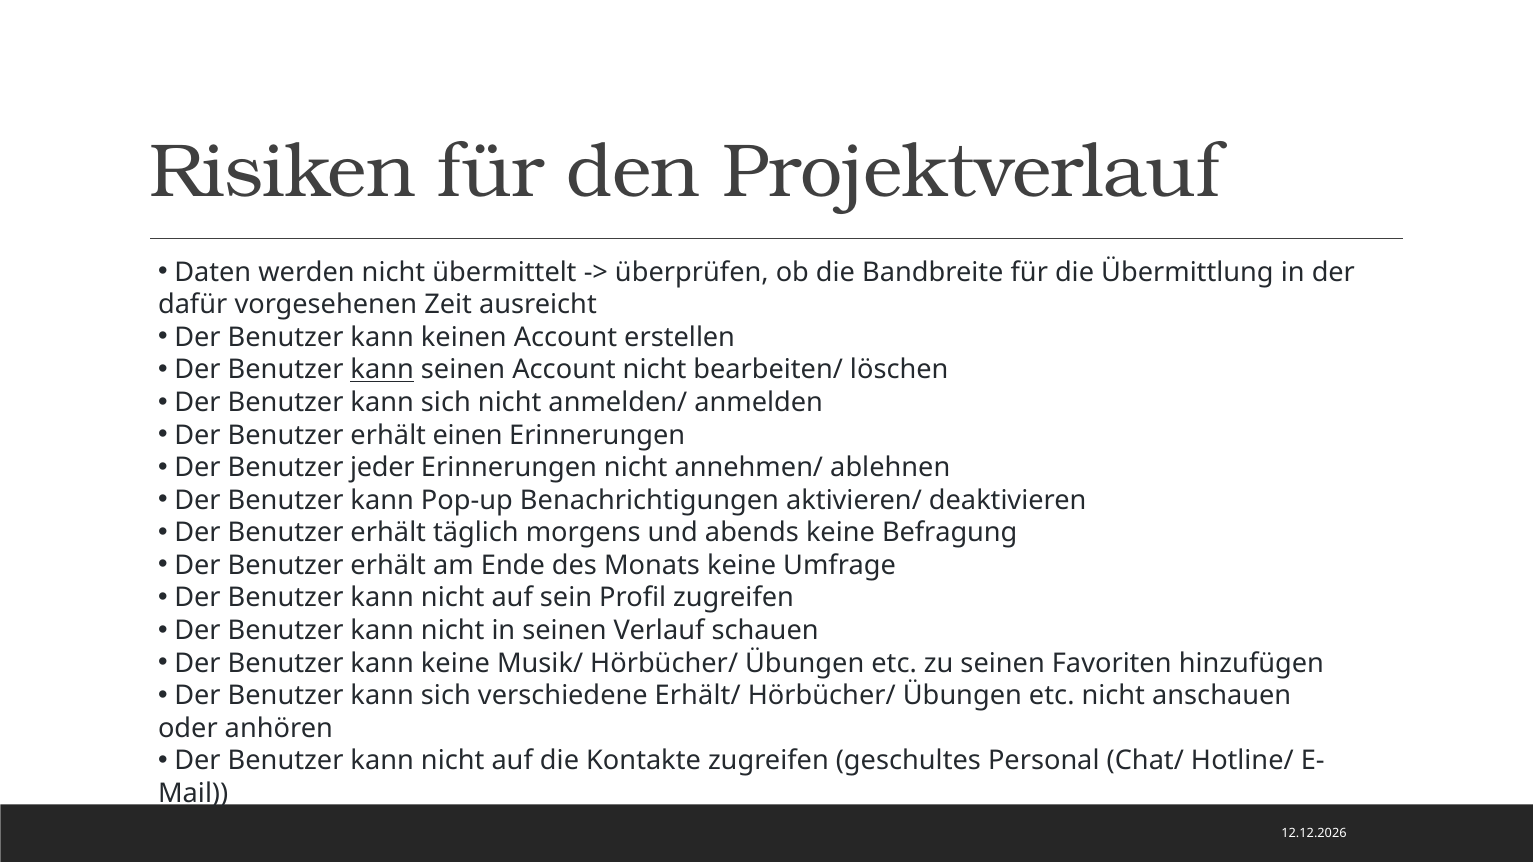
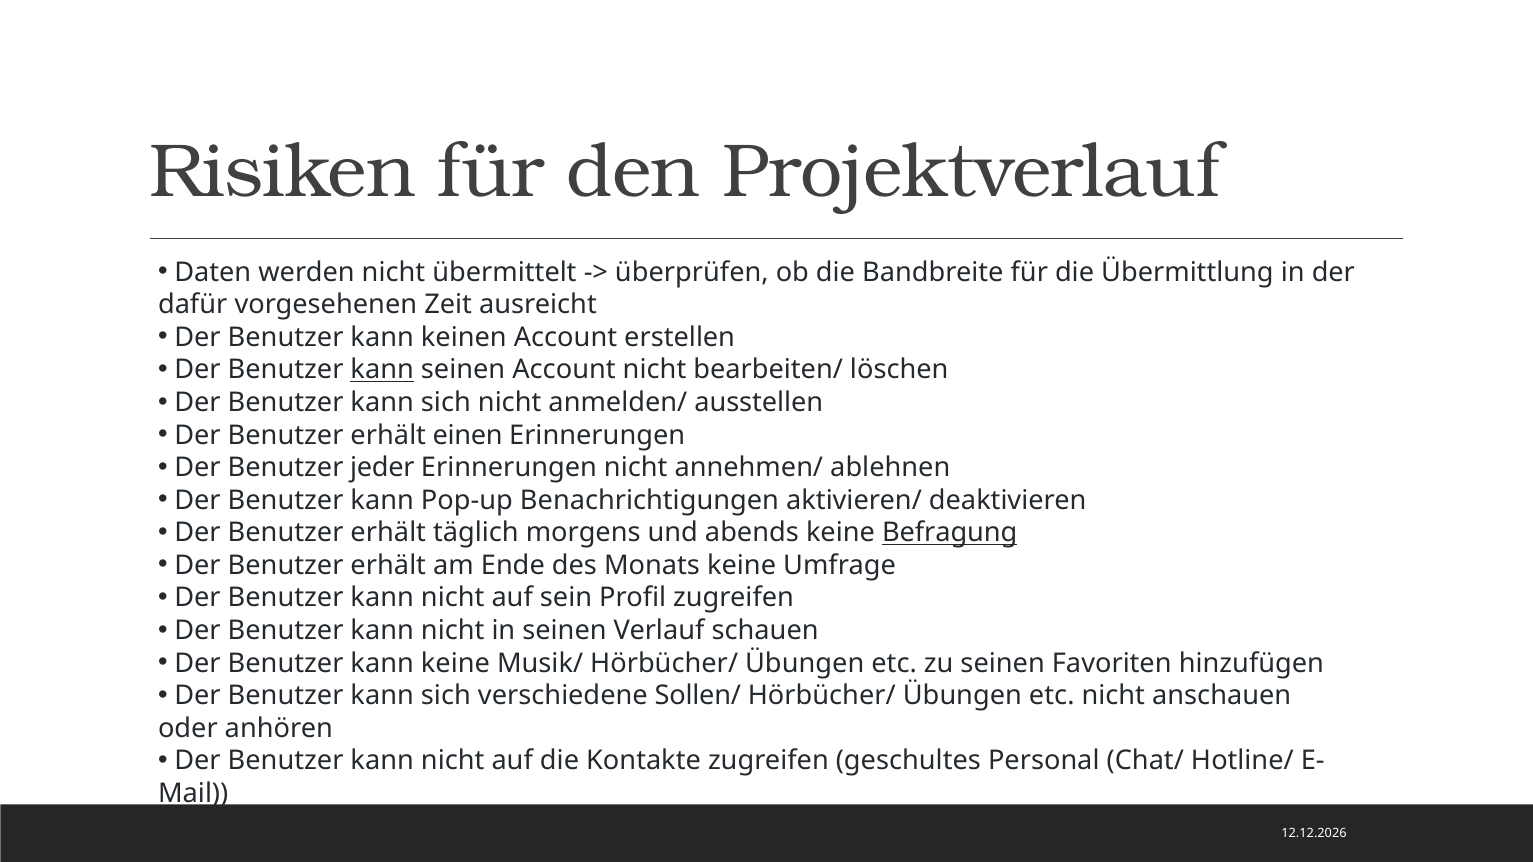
anmelden: anmelden -> ausstellen (759, 403)
Befragung underline: none -> present (950, 533)
Erhält/: Erhält/ -> Sollen/ (698, 696)
